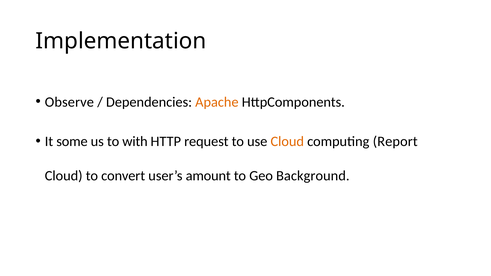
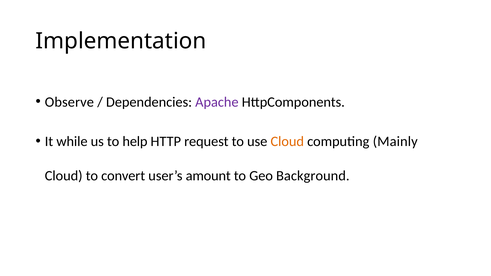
Apache colour: orange -> purple (217, 102)
some: some -> while (72, 142)
with: with -> help (135, 142)
Report: Report -> Mainly (395, 142)
